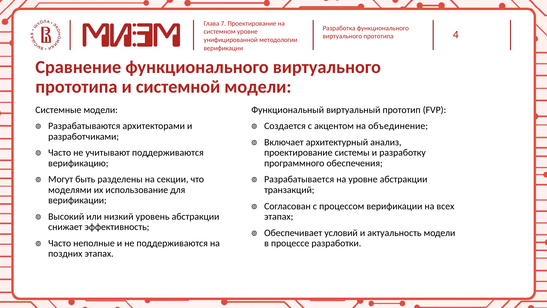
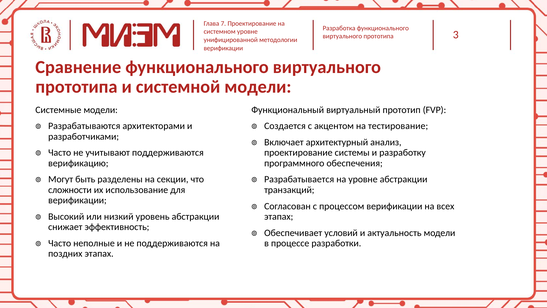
4: 4 -> 3 (456, 35)
объединение: объединение -> тестирование (398, 126)
моделями: моделями -> сложности (70, 190)
